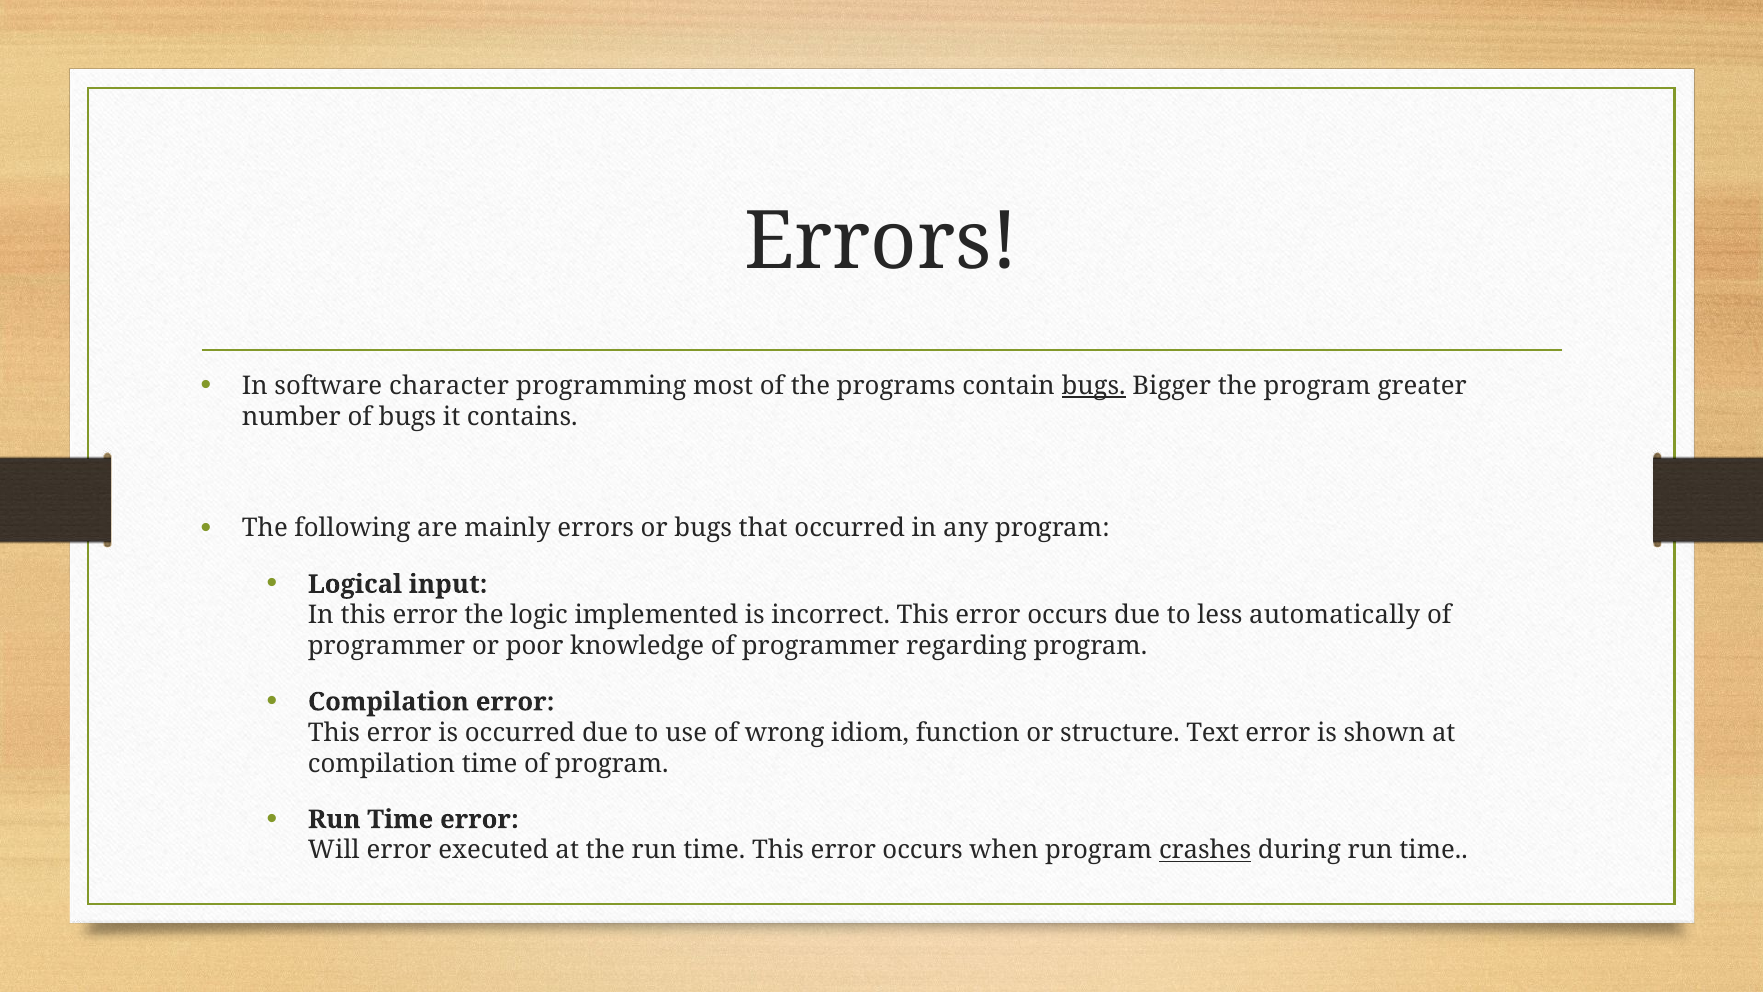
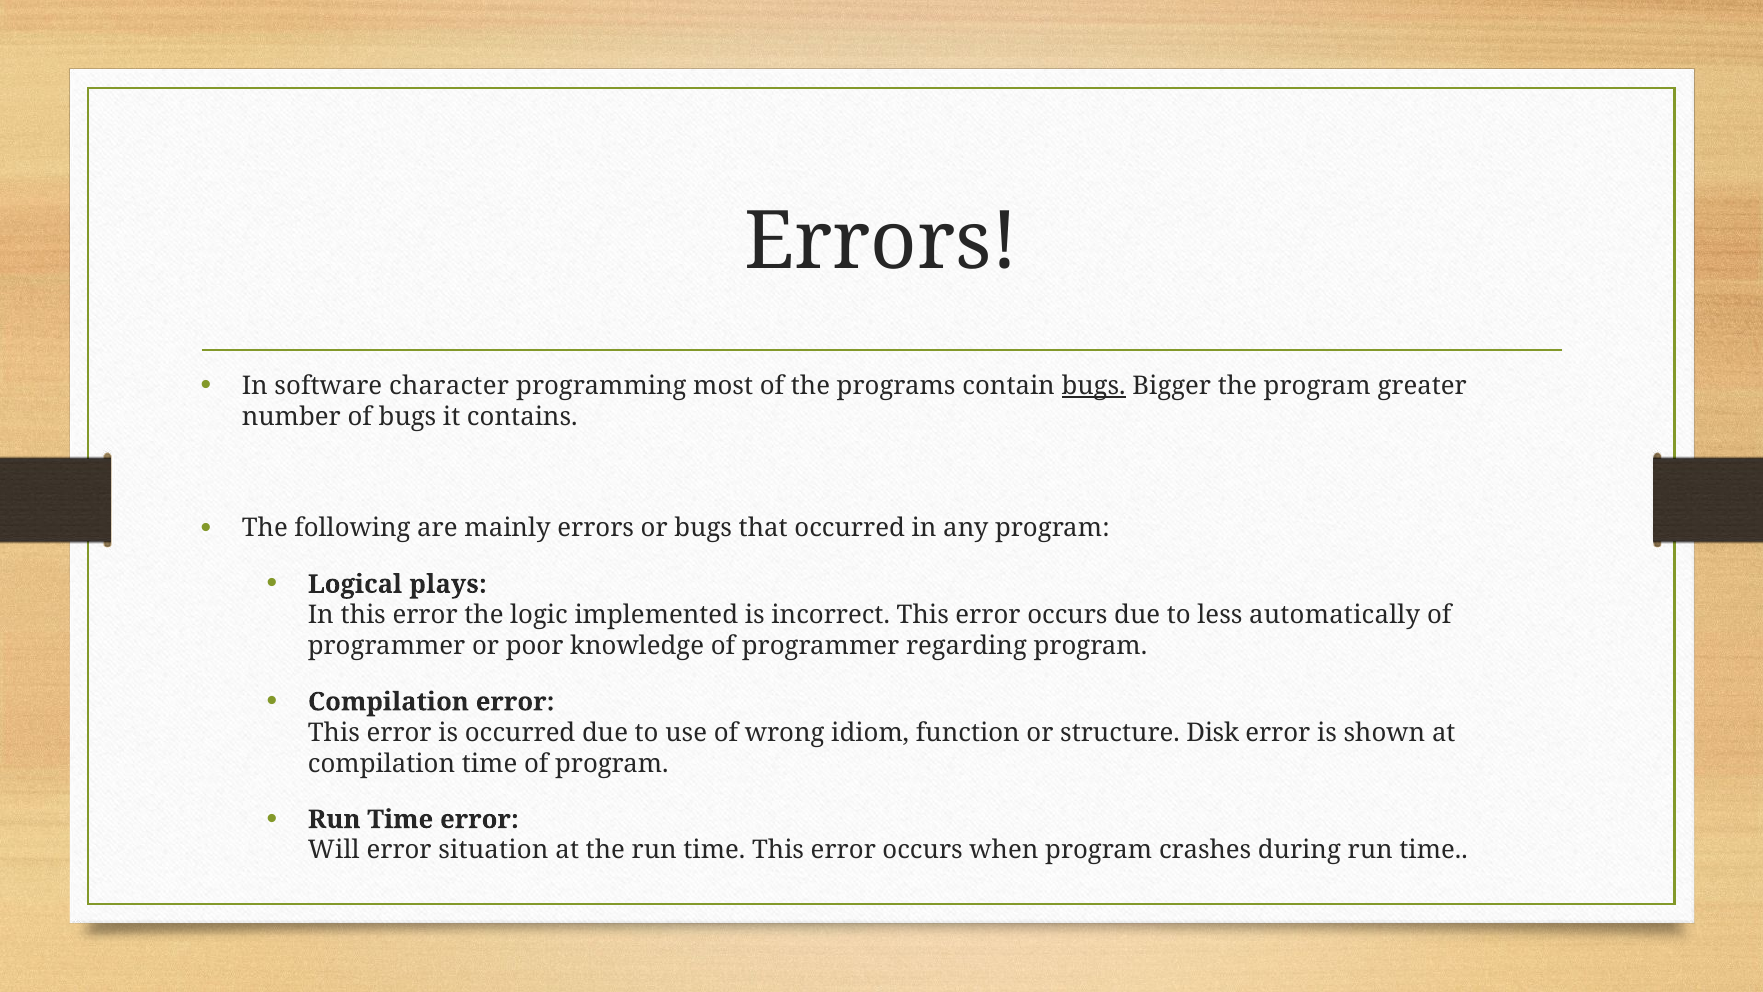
input: input -> plays (448, 584)
Text: Text -> Disk (1213, 733)
executed: executed -> situation (493, 850)
crashes underline: present -> none (1205, 850)
